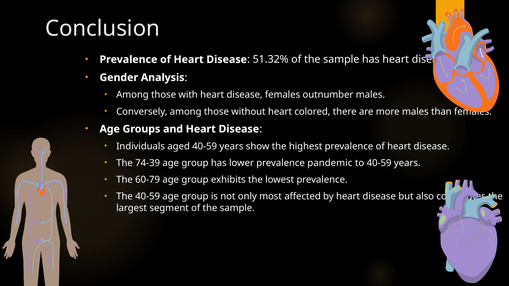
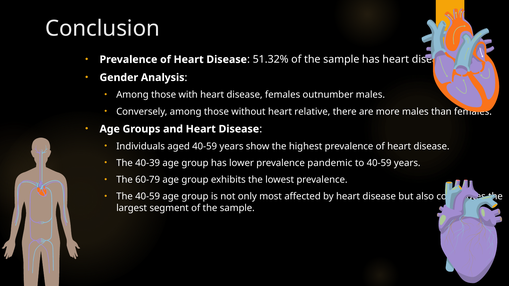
colored: colored -> relative (312, 112)
74-39: 74-39 -> 40-39 (148, 163)
